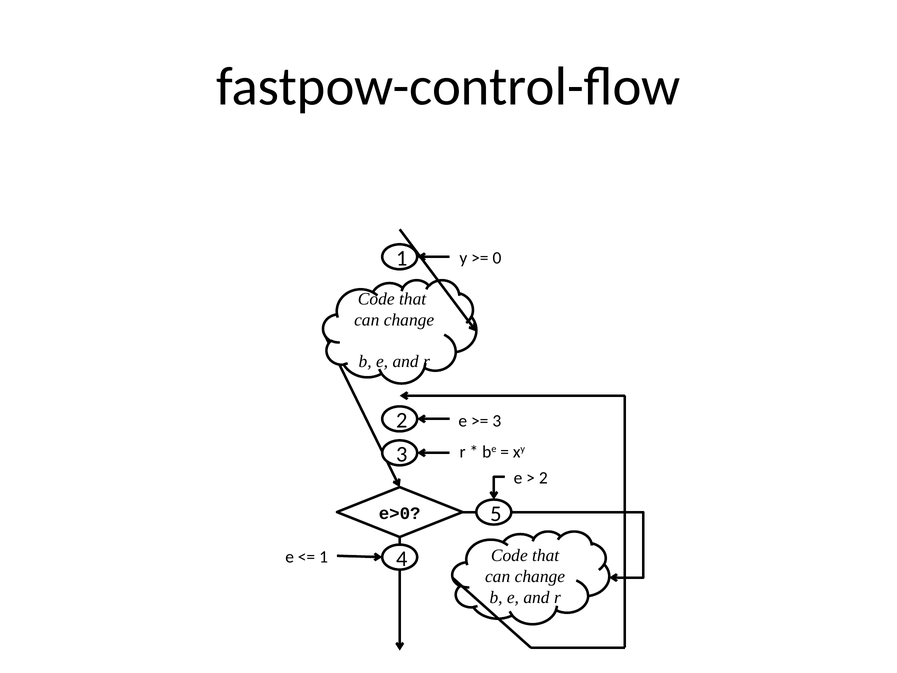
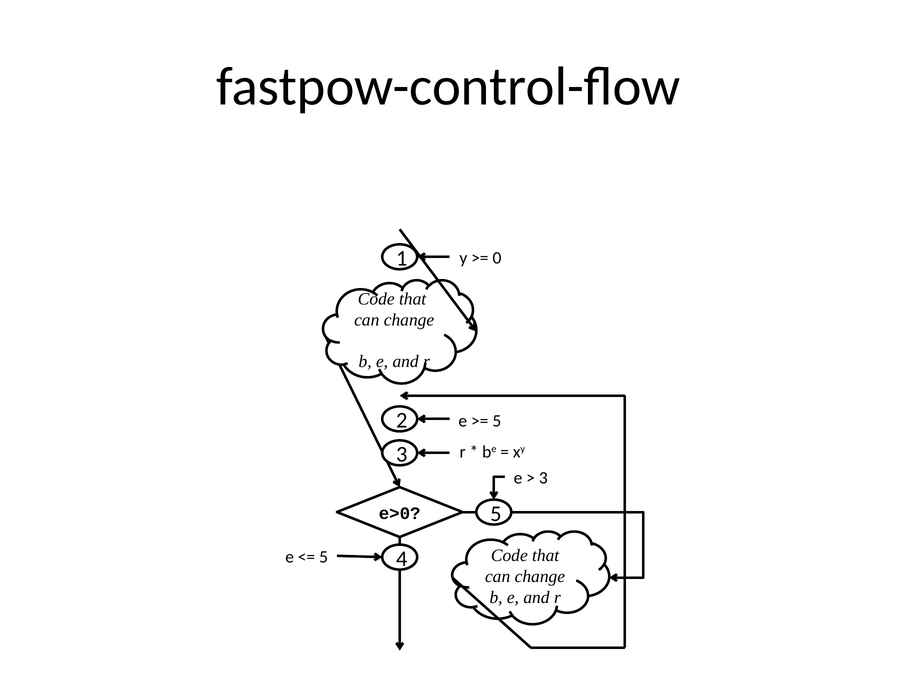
3: 3 -> 5 (497, 421)
2: 2 -> 3 (543, 478)
1: 1 -> 5 (324, 557)
